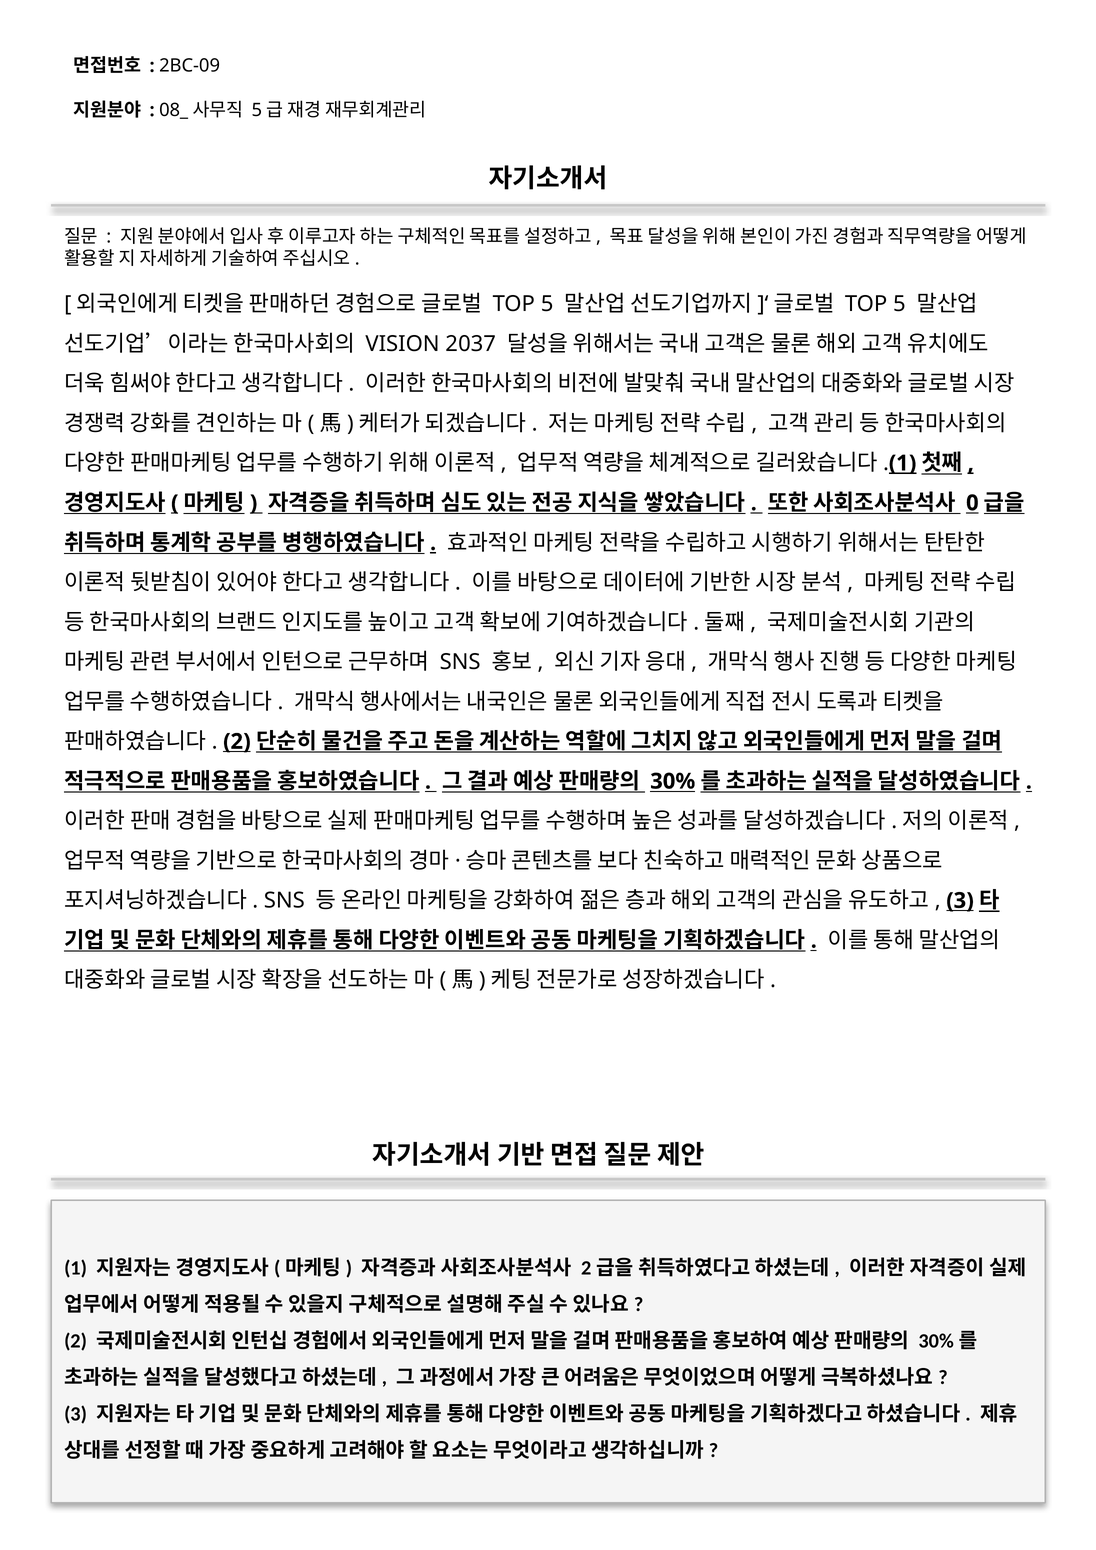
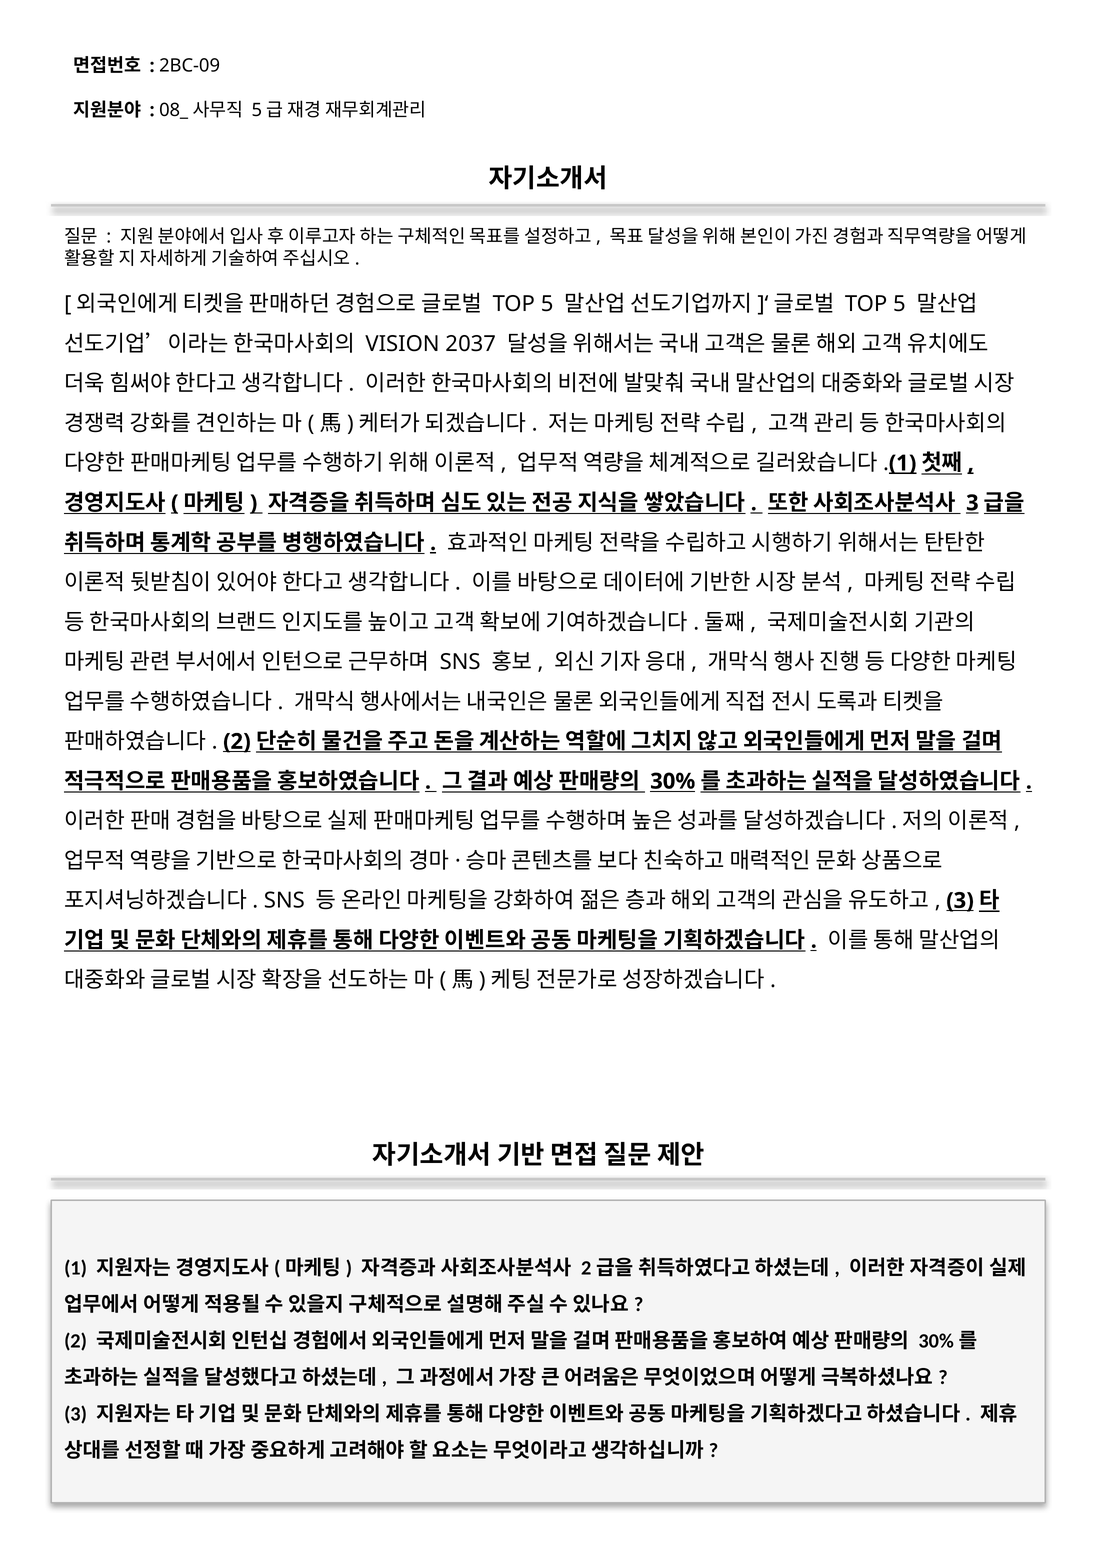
0: 0 -> 3 (972, 503)
